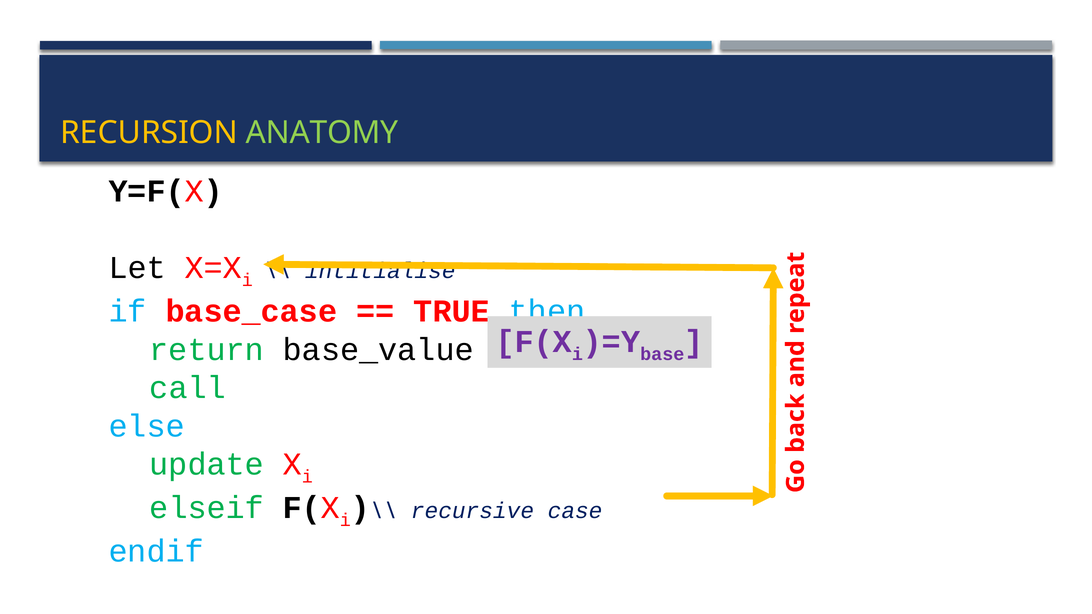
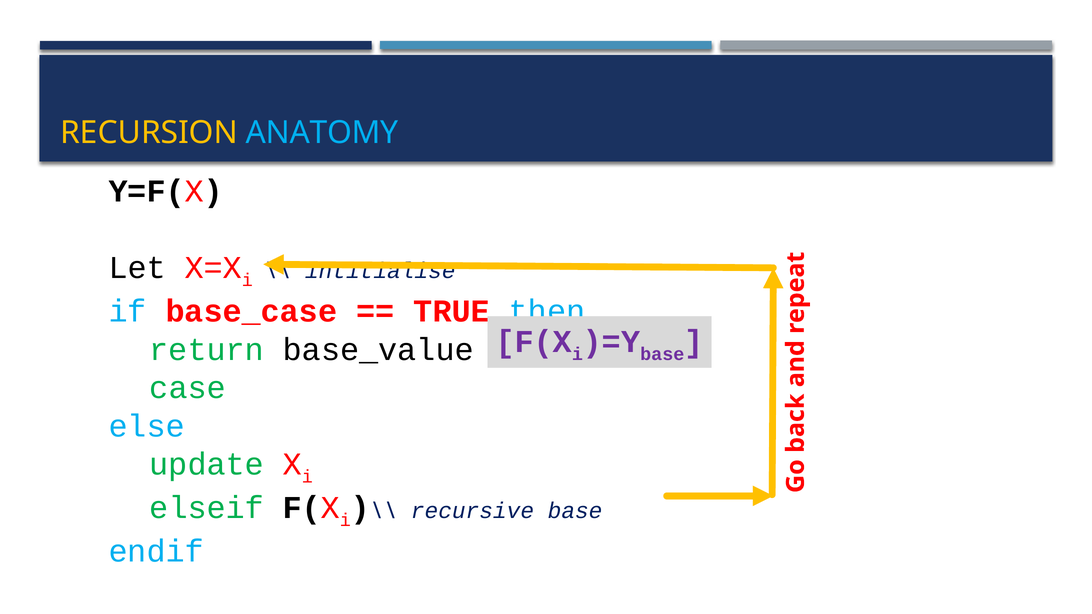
ANATOMY colour: light green -> light blue (322, 133)
call: call -> case (188, 388)
recursive case: case -> base (575, 511)
